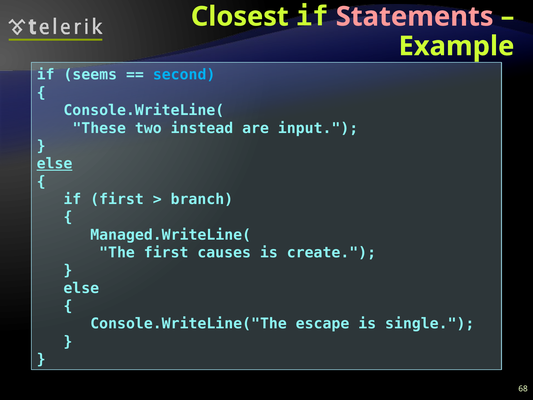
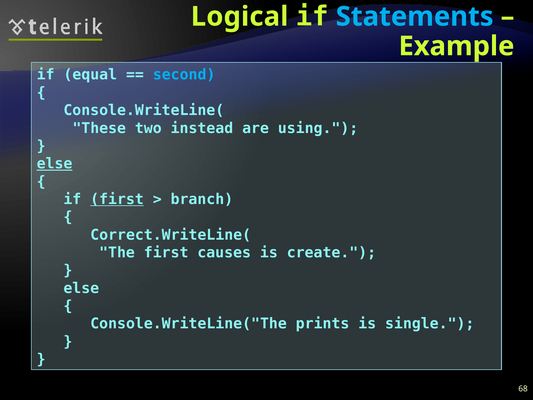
Closest: Closest -> Logical (240, 17)
Statements colour: pink -> light blue (415, 17)
seems: seems -> equal (90, 75)
input: input -> using (318, 128)
first underline: none -> present (117, 199)
Managed.WriteLine(: Managed.WriteLine( -> Correct.WriteLine( (171, 235)
escape: escape -> prints (323, 324)
